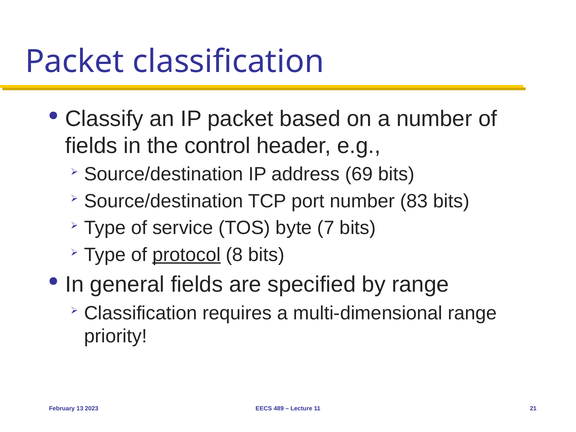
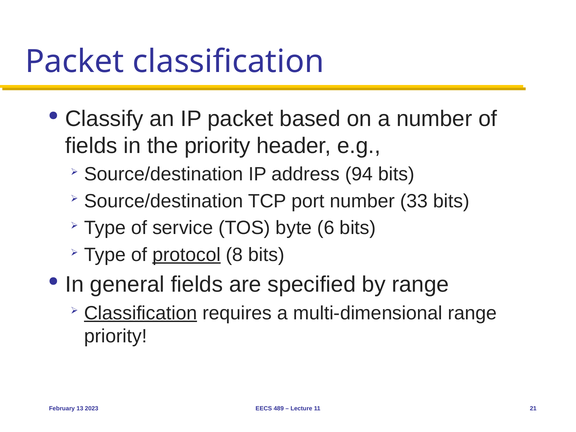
the control: control -> priority (217, 146)
69: 69 -> 94 (359, 174)
83: 83 -> 33 (414, 201)
7: 7 -> 6 (326, 228)
Classification underline: none -> present (141, 313)
